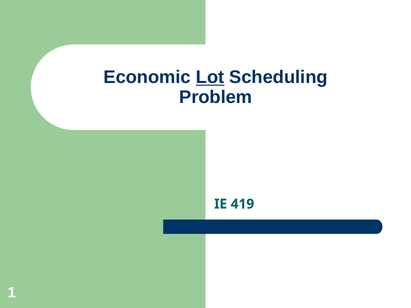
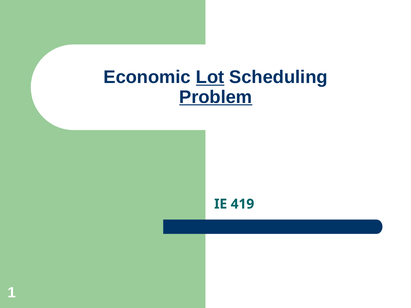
Problem underline: none -> present (216, 97)
